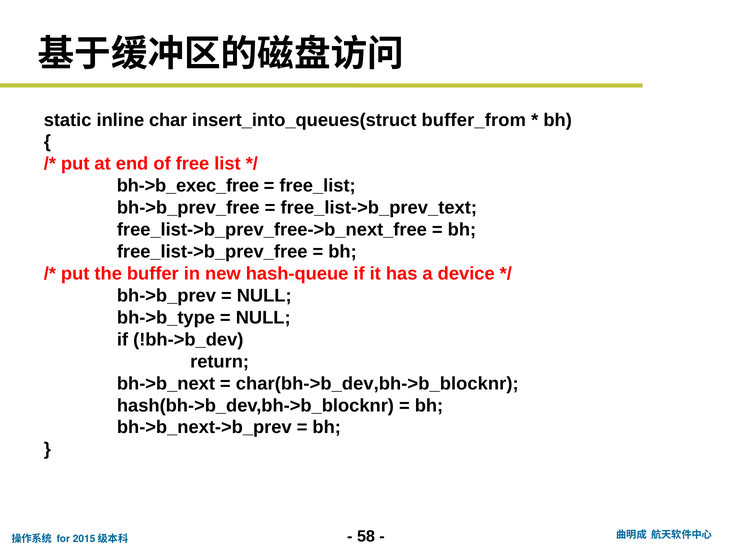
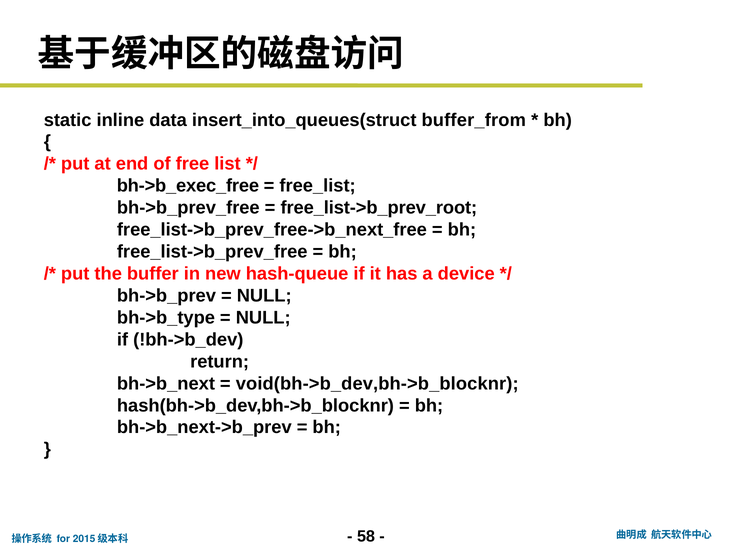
char: char -> data (168, 120)
free_list->b_prev_text: free_list->b_prev_text -> free_list->b_prev_root (379, 208)
char(bh->b_dev,bh->b_blocknr: char(bh->b_dev,bh->b_blocknr -> void(bh->b_dev,bh->b_blocknr (377, 384)
